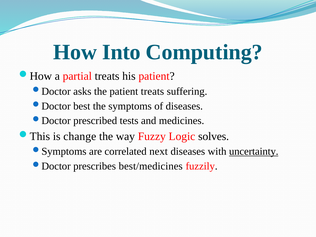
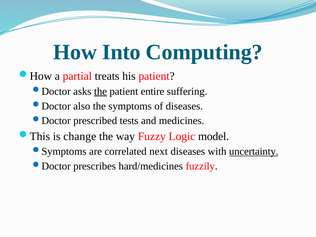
the underline: none -> present (100, 91)
patient treats: treats -> entire (153, 91)
best: best -> also (82, 106)
solves: solves -> model (214, 136)
best/medicines: best/medicines -> hard/medicines (151, 166)
